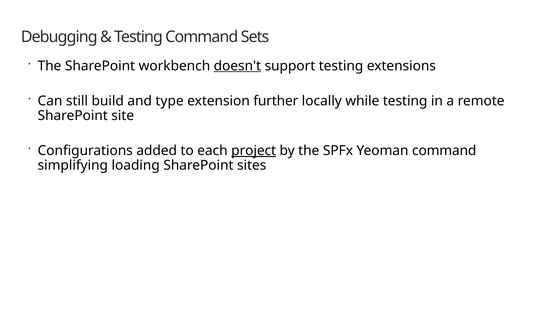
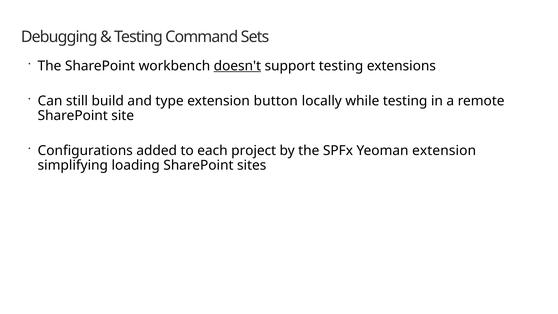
further: further -> button (276, 101)
project underline: present -> none (254, 151)
Yeoman command: command -> extension (444, 151)
